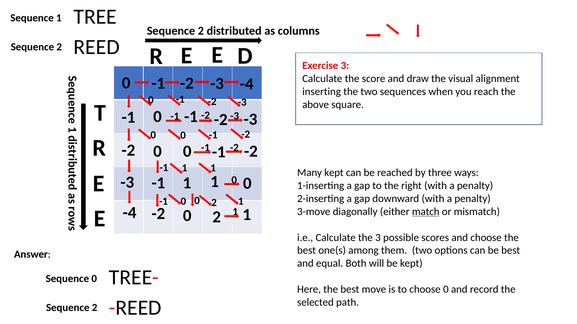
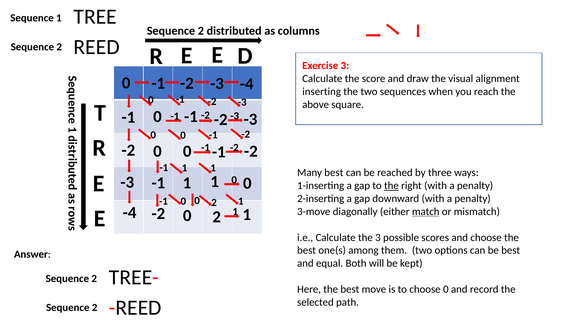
Many kept: kept -> best (334, 173)
the underline: none -> present (391, 186)
0: 0 -> 2 (94, 279)
